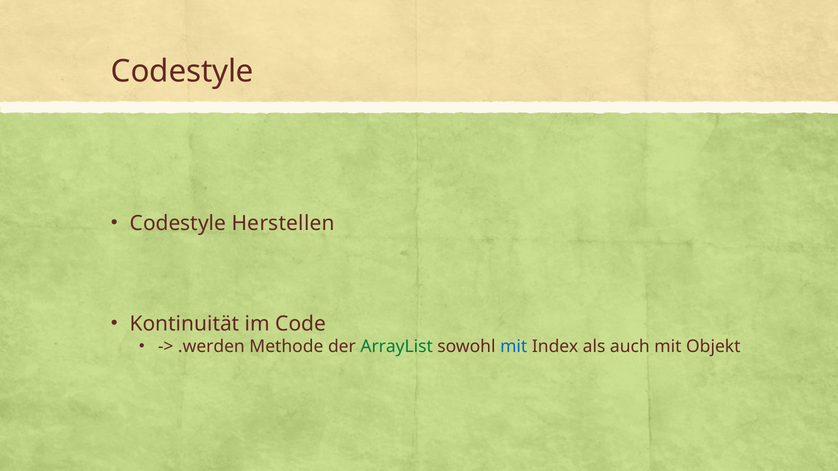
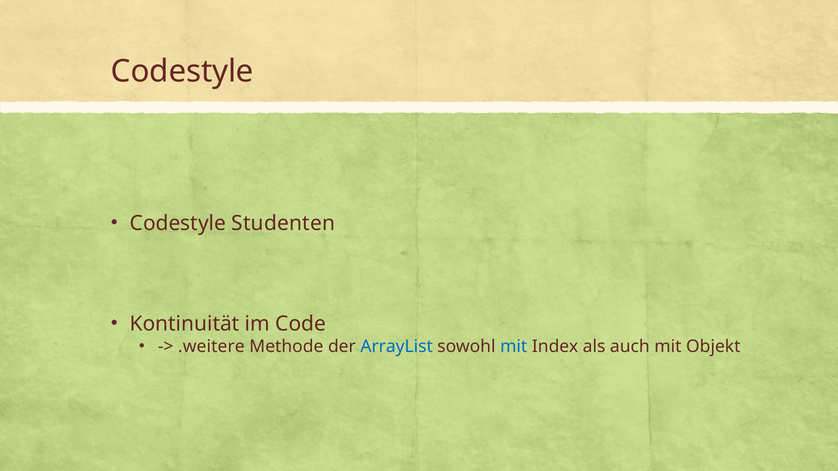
Herstellen: Herstellen -> Studenten (283, 224)
.werden: .werden -> .weitere (211, 347)
ArrayList colour: green -> blue (397, 347)
